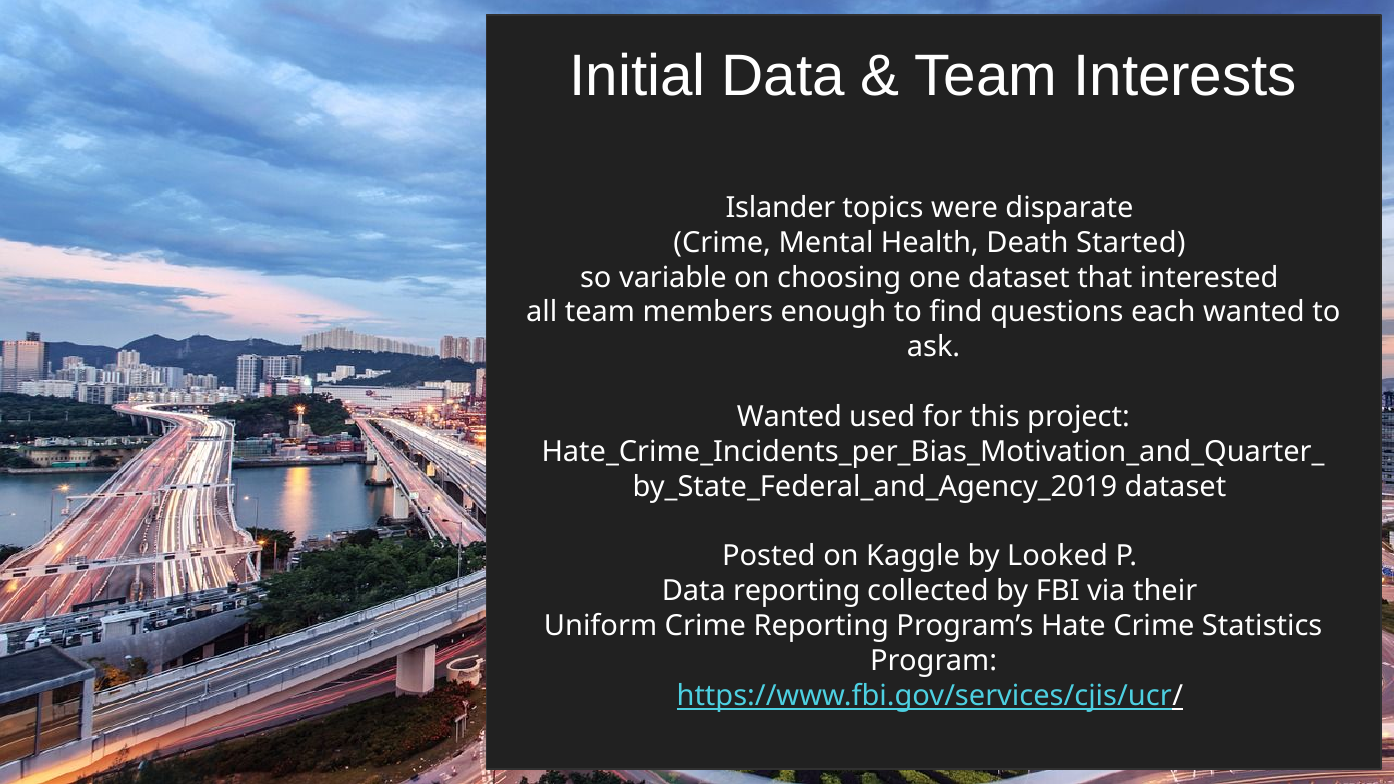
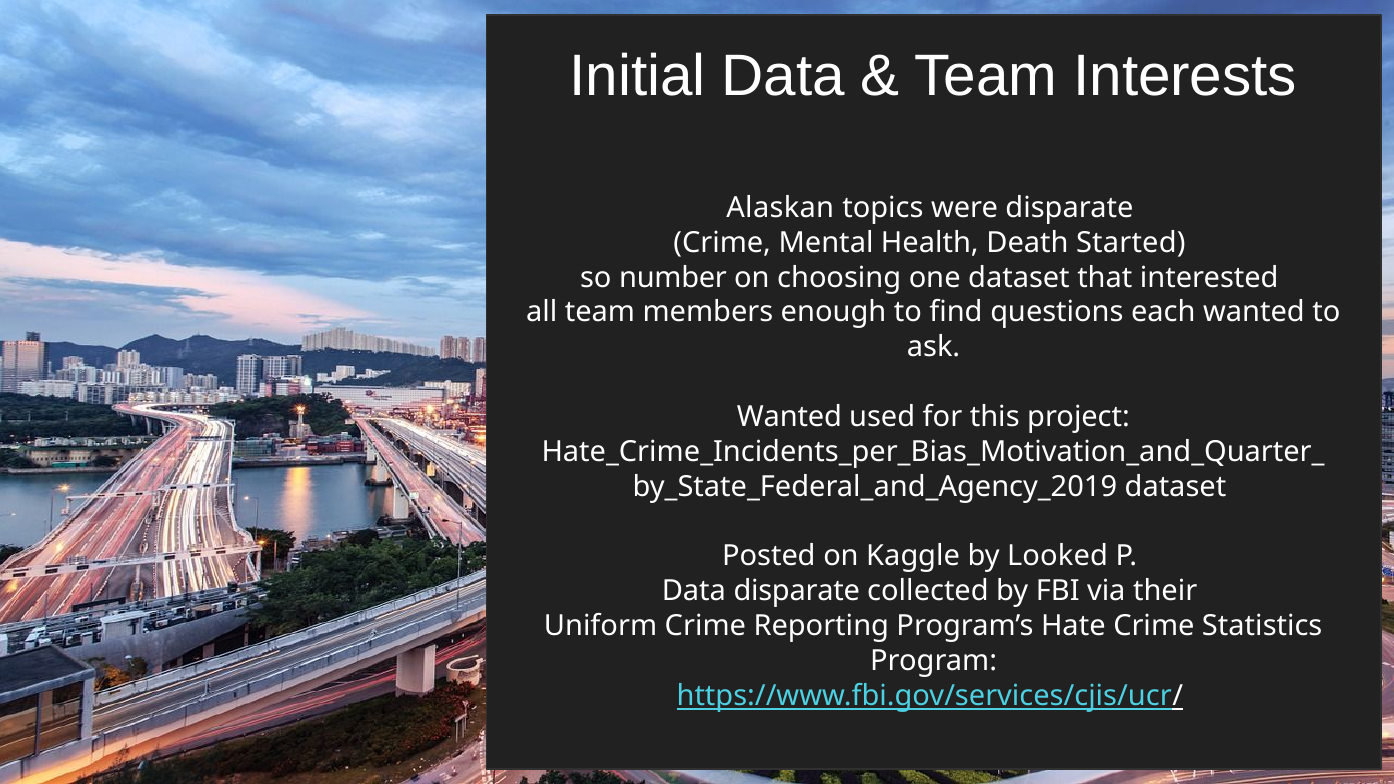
Islander: Islander -> Alaskan (780, 208)
variable: variable -> number (673, 278)
Data reporting: reporting -> disparate (797, 591)
